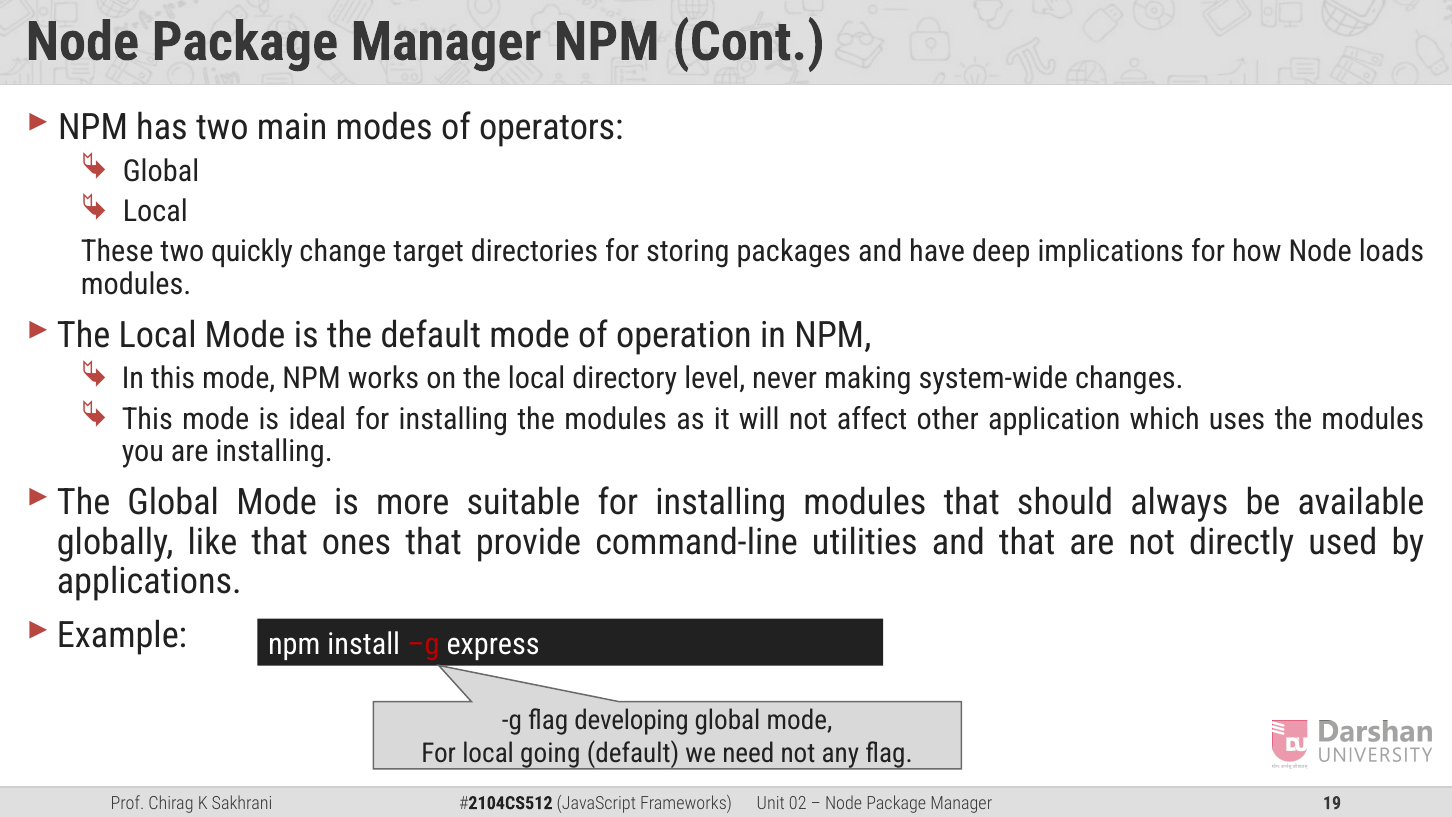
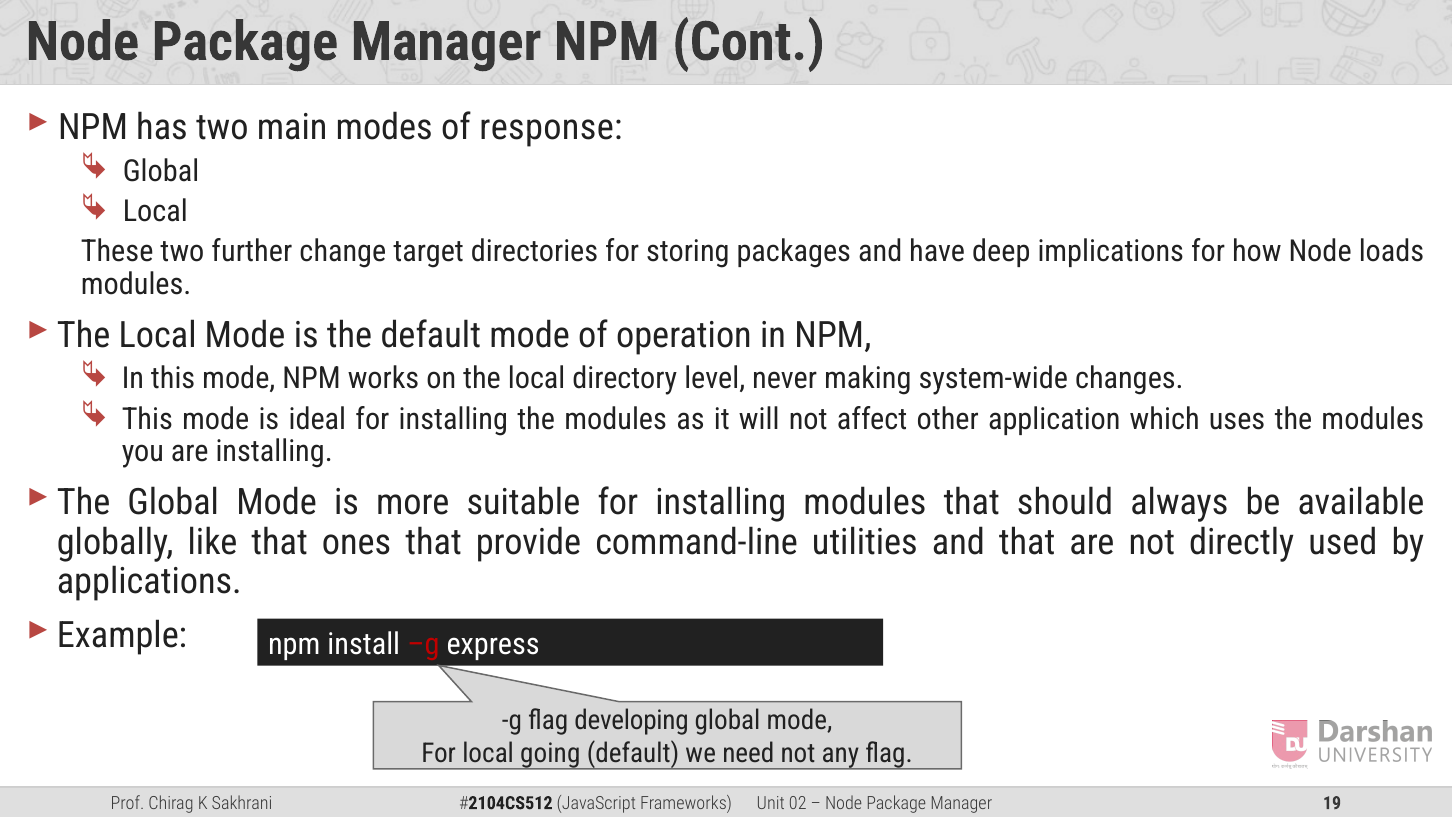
operators: operators -> response (551, 128)
quickly: quickly -> further (252, 252)
